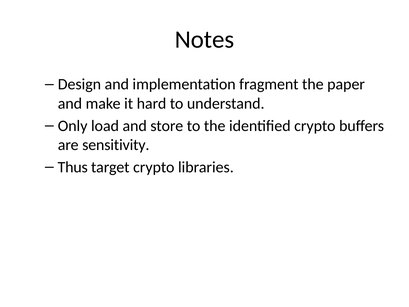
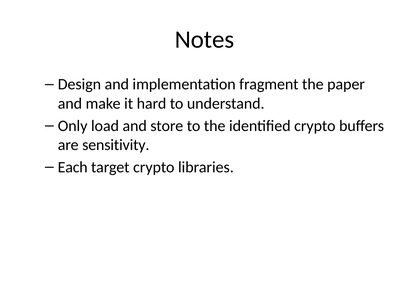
Thus: Thus -> Each (73, 167)
